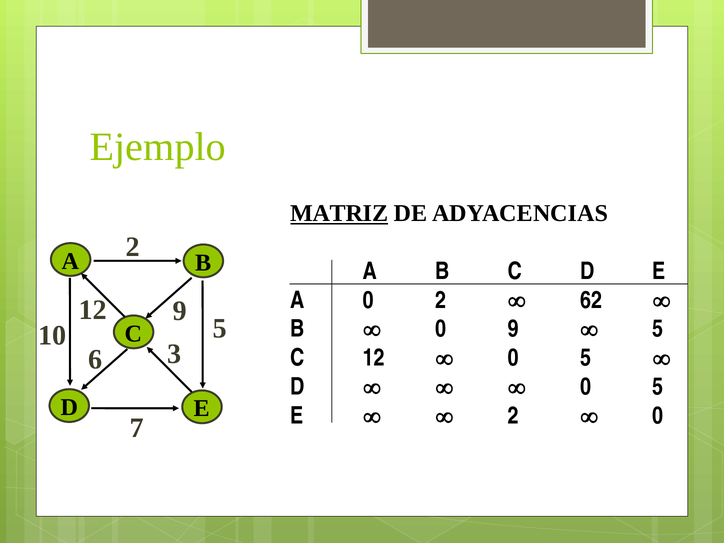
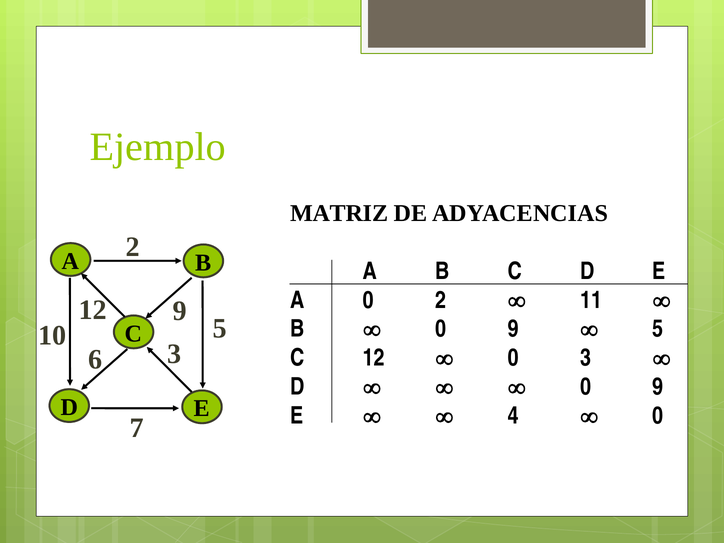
MATRIZ underline: present -> none (339, 213)
62: 62 -> 11 (591, 300)
5: 5 -> 3 (586, 358)
5: 5 -> 9 (658, 387)
2: 2 -> 4 (513, 416)
